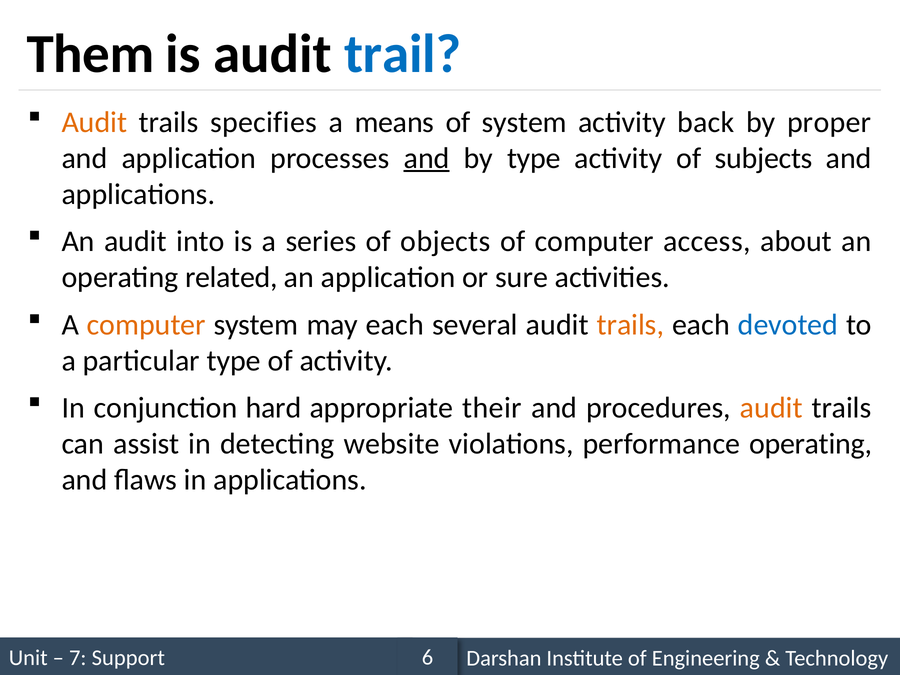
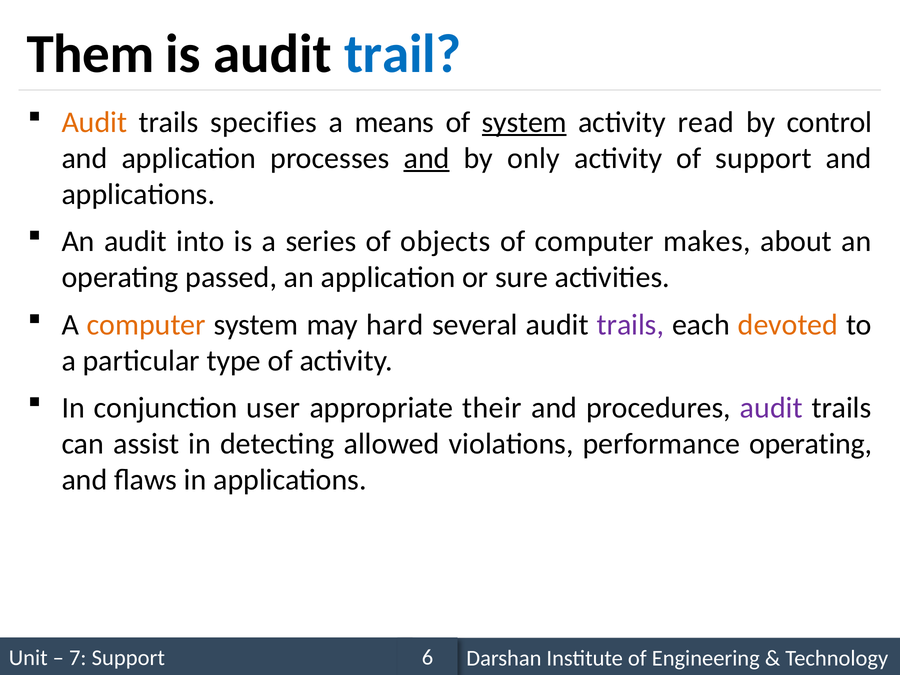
system underline: none -> present (524, 122)
back: back -> read (706, 122)
proper: proper -> control (829, 122)
by type: type -> only (534, 158)
of subjects: subjects -> support (764, 158)
access: access -> makes (707, 241)
related: related -> passed (231, 277)
may each: each -> hard (395, 325)
trails colour: orange -> purple (630, 325)
devoted colour: blue -> orange (788, 325)
hard: hard -> user (273, 408)
audit colour: orange -> purple (771, 408)
website: website -> allowed (392, 444)
